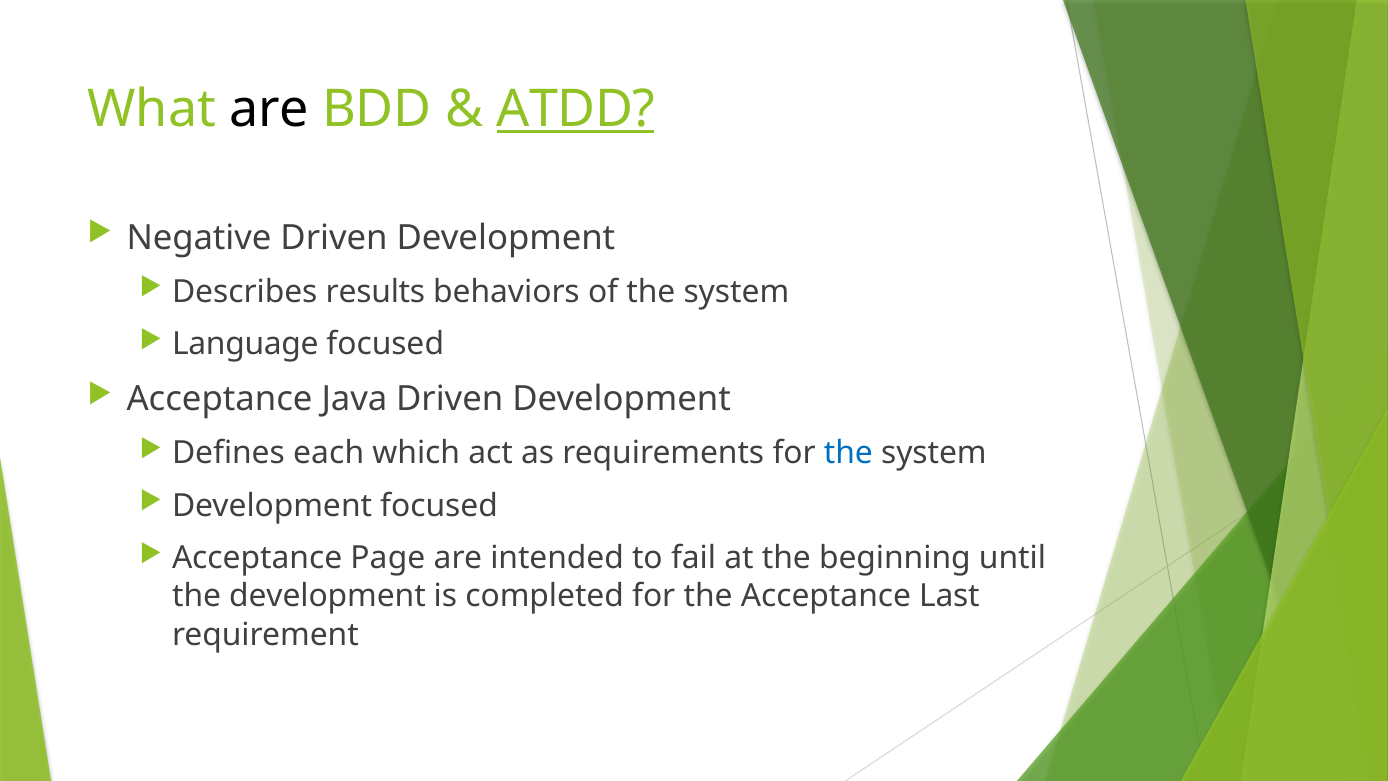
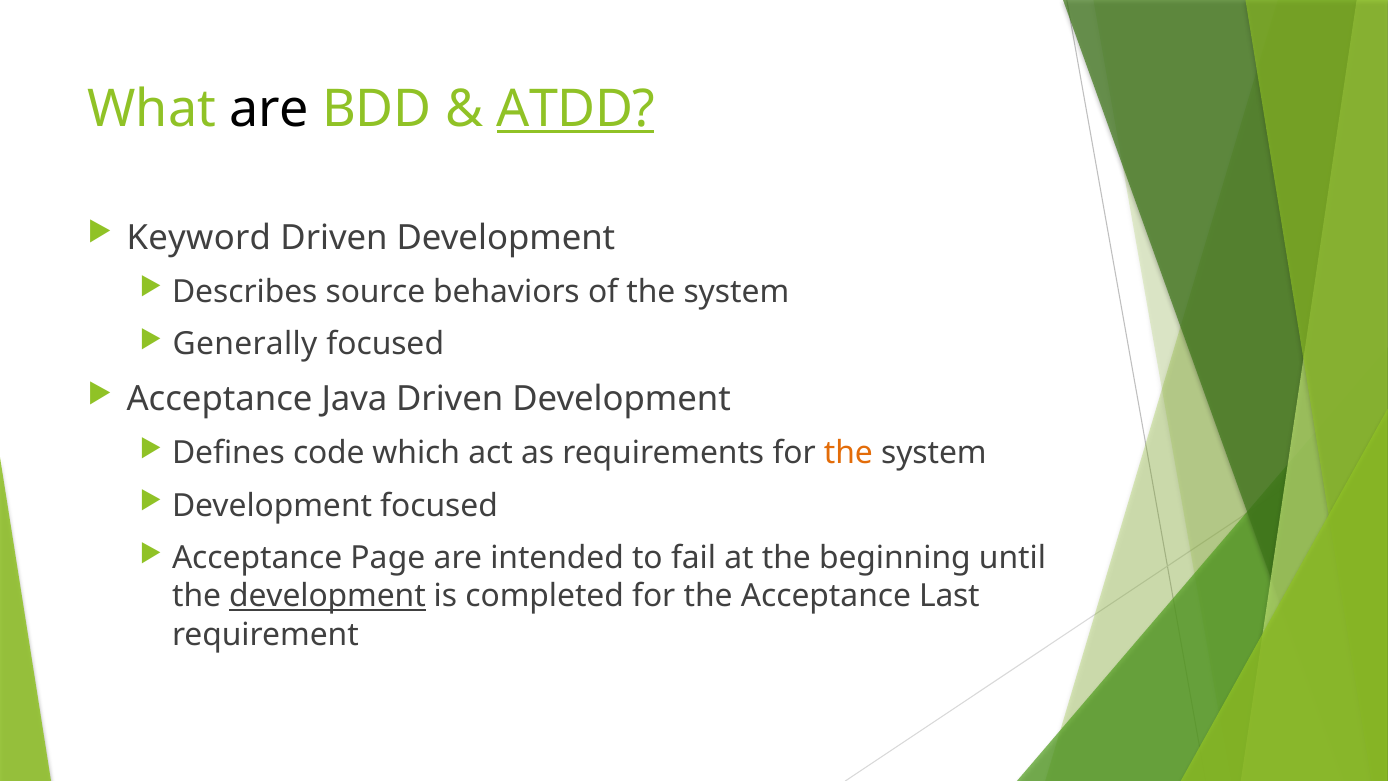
Negative: Negative -> Keyword (199, 238)
results: results -> source (375, 292)
Language: Language -> Generally (245, 344)
each: each -> code (329, 453)
the colour: blue -> orange (848, 453)
development underline: none -> present (327, 596)
